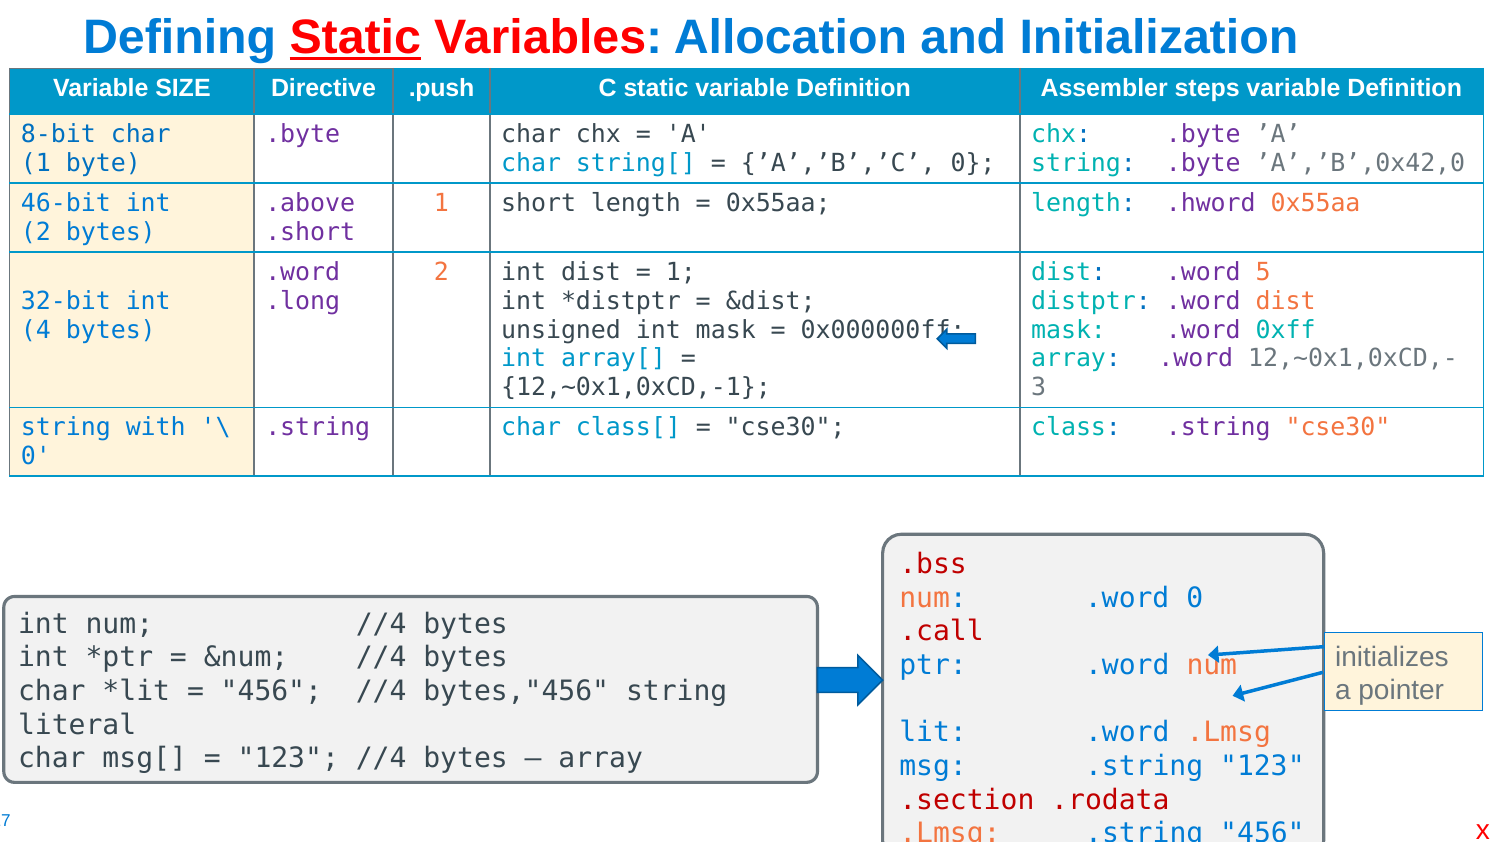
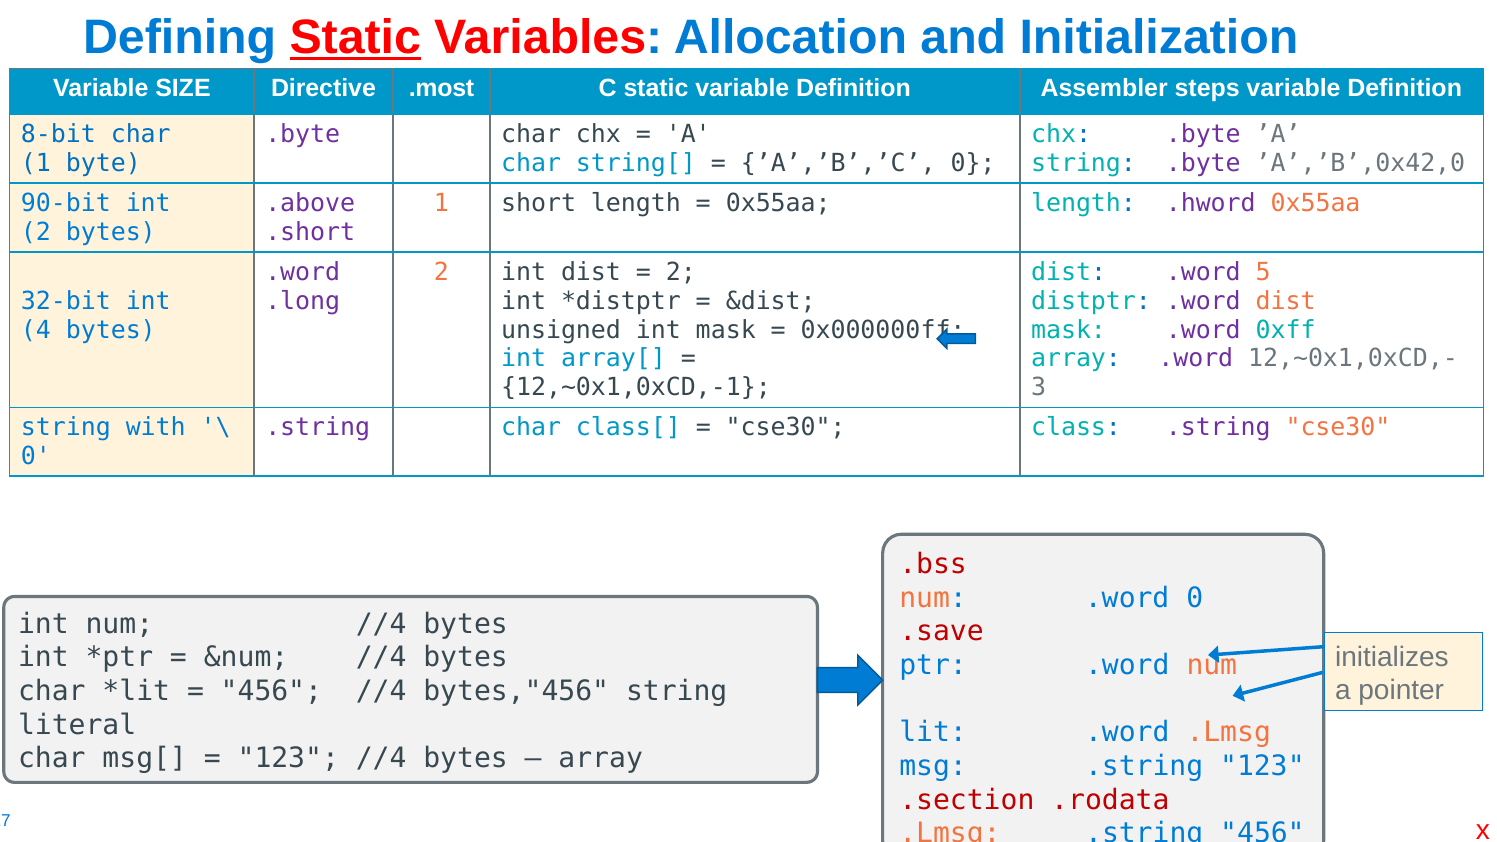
.push: .push -> .most (442, 88)
46-bit: 46-bit -> 90-bit (66, 203)
1: 1 -> 2 (681, 272)
.call: .call -> .save (942, 632)
